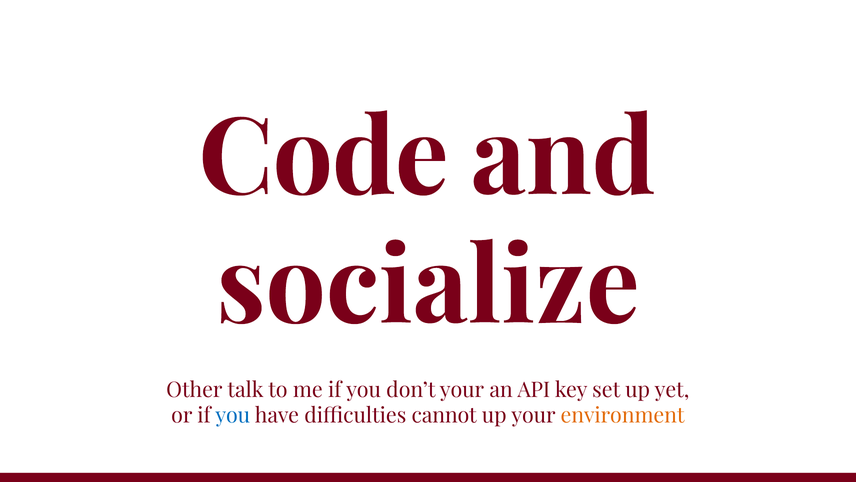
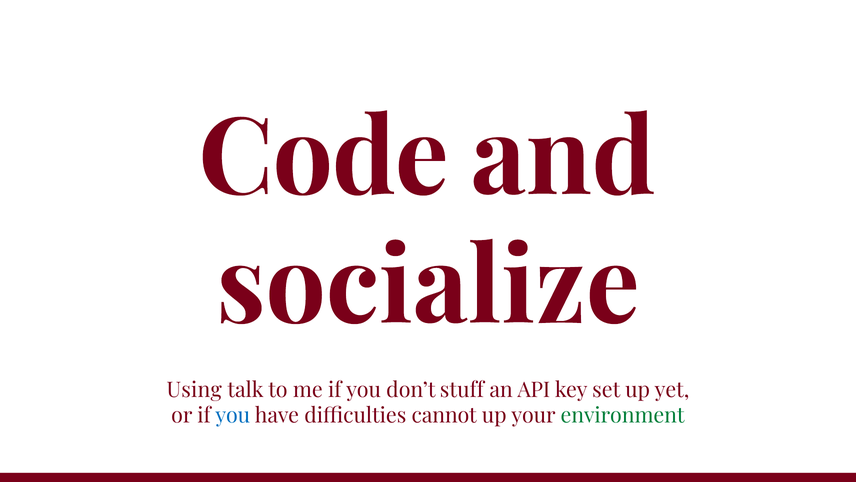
Other: Other -> Using (194, 390)
don’t your: your -> stuff (462, 390)
environment colour: orange -> green (623, 415)
